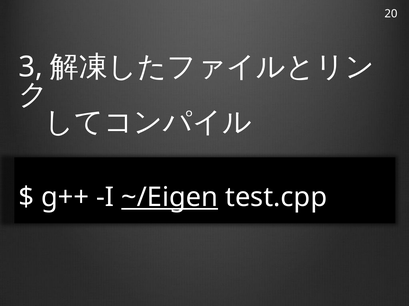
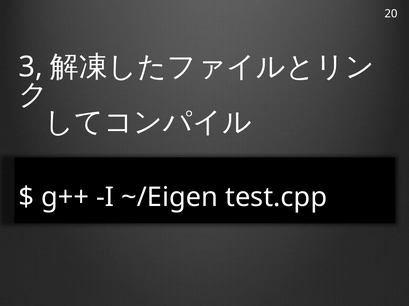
~/Eigen underline: present -> none (170, 198)
